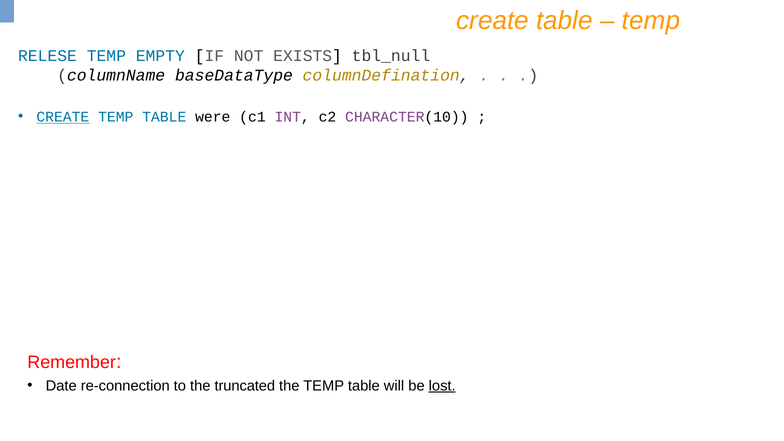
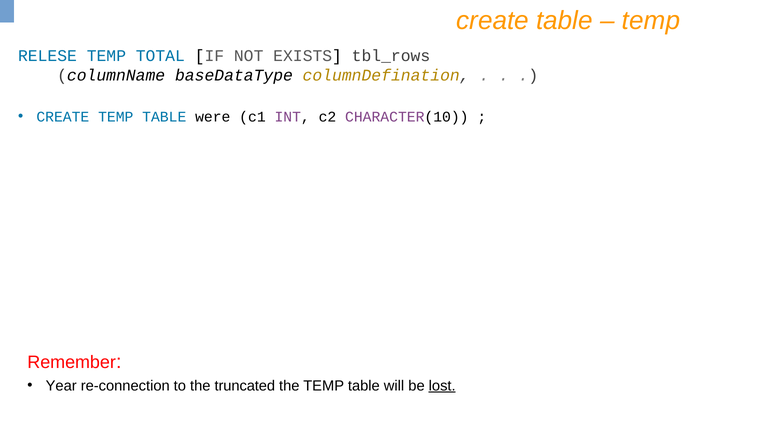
EMPTY: EMPTY -> TOTAL (160, 56)
tbl_null: tbl_null -> tbl_rows (391, 56)
CREATE underline: present -> none (63, 117)
Date: Date -> Year (61, 386)
